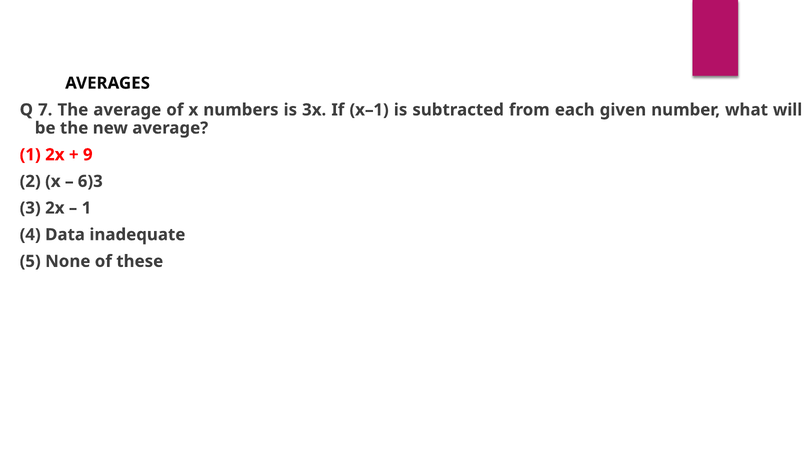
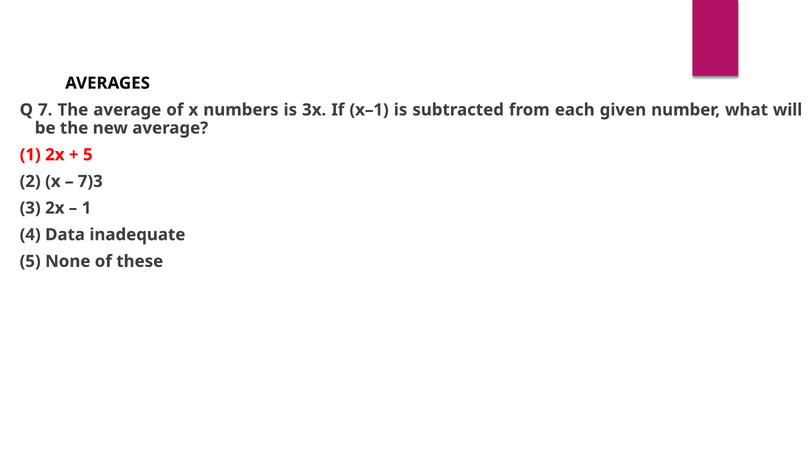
9: 9 -> 5 (88, 155)
6)3: 6)3 -> 7)3 (90, 181)
